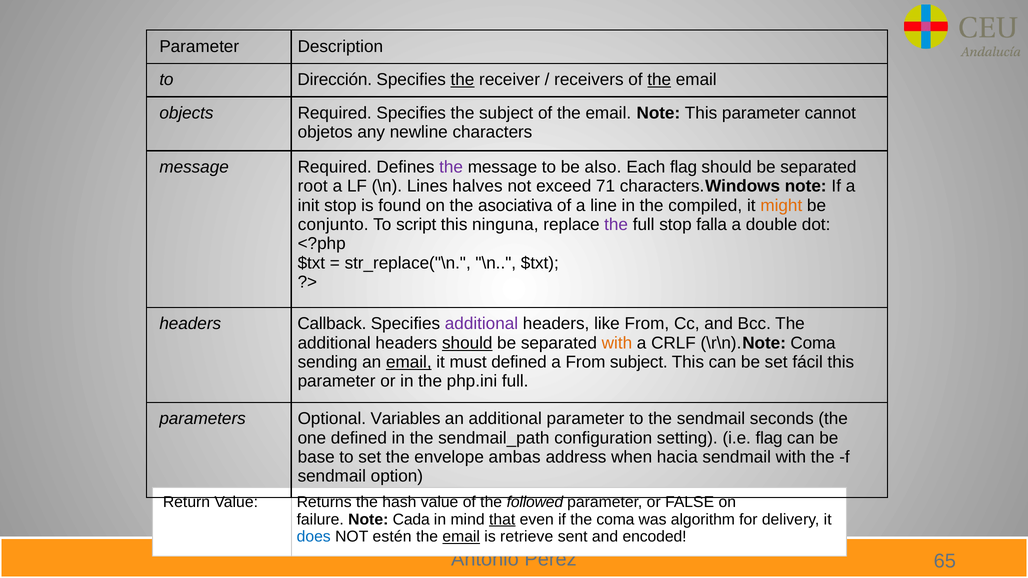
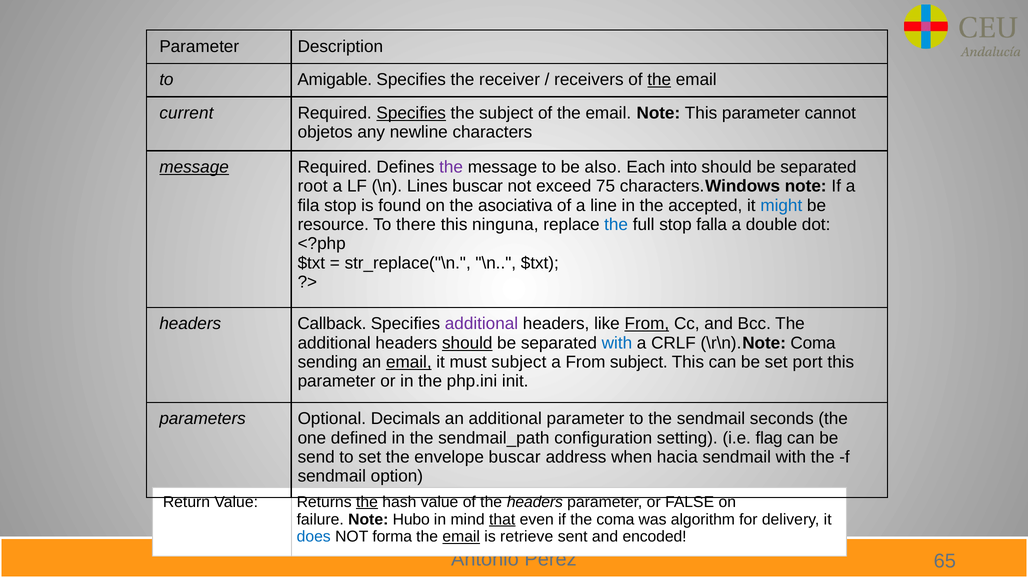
Dirección: Dirección -> Amigable (335, 80)
the underline: present -> none (462, 80)
objects: objects -> current (186, 113)
Specifies underline: none -> present (411, 113)
message underline: none -> present (194, 167)
Each flag: flag -> into (684, 167)
Lines halves: halves -> buscar (478, 186)
71: 71 -> 75 (606, 186)
init: init -> fila (309, 206)
compiled: compiled -> accepted (705, 206)
might colour: orange -> blue (781, 206)
conjunto: conjunto -> resource (333, 225)
script: script -> there (416, 225)
the colour: purple -> blue (616, 225)
From underline: none -> present (647, 324)
with colour: orange -> blue (617, 343)
must defined: defined -> subject (519, 362)
fácil: fácil -> port (808, 362)
php.ini full: full -> init (515, 381)
Variables: Variables -> Decimals (406, 419)
base: base -> send (316, 457)
envelope ambas: ambas -> buscar (515, 457)
the underline: none -> present (367, 502)
the followed: followed -> headers (535, 502)
Cada: Cada -> Hubo (411, 520)
estén: estén -> forma (392, 537)
